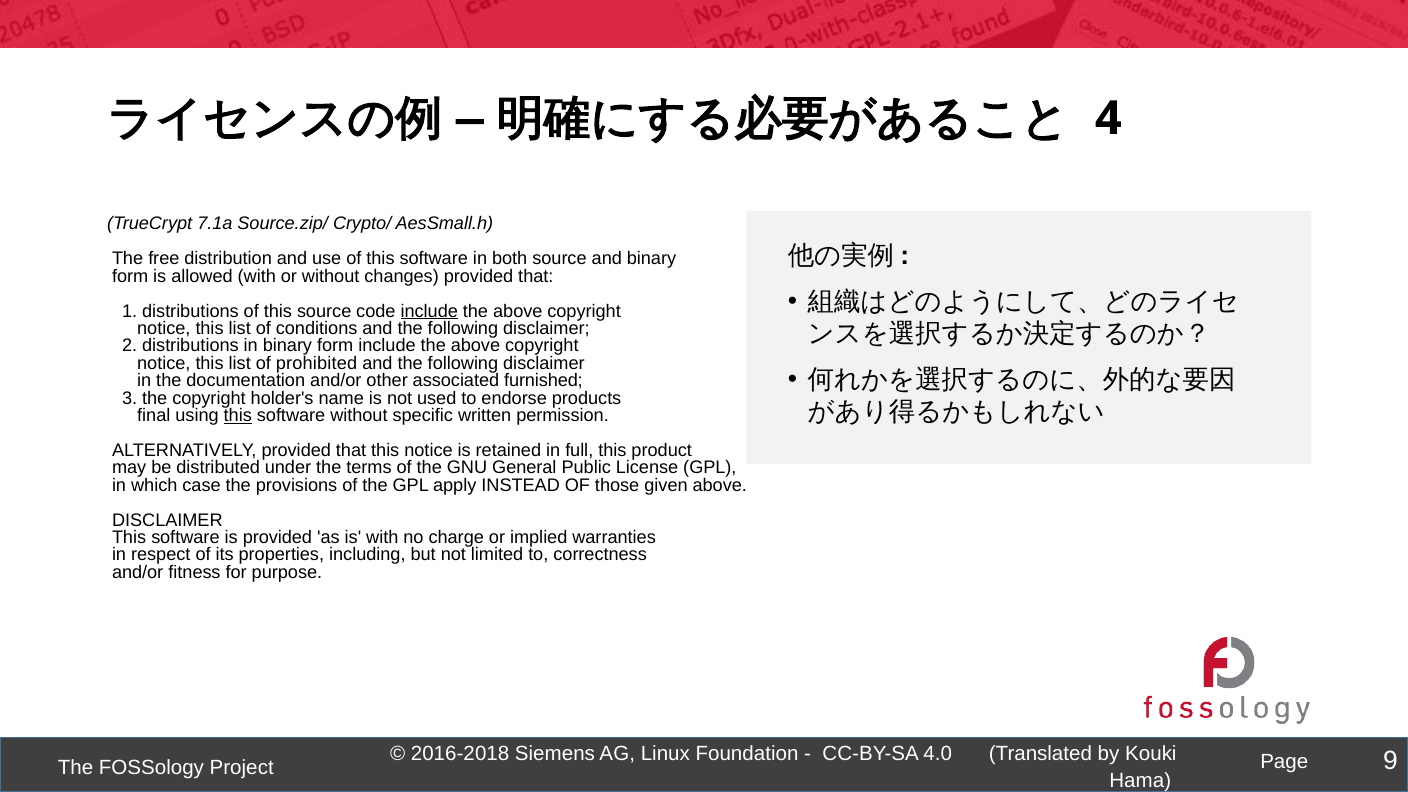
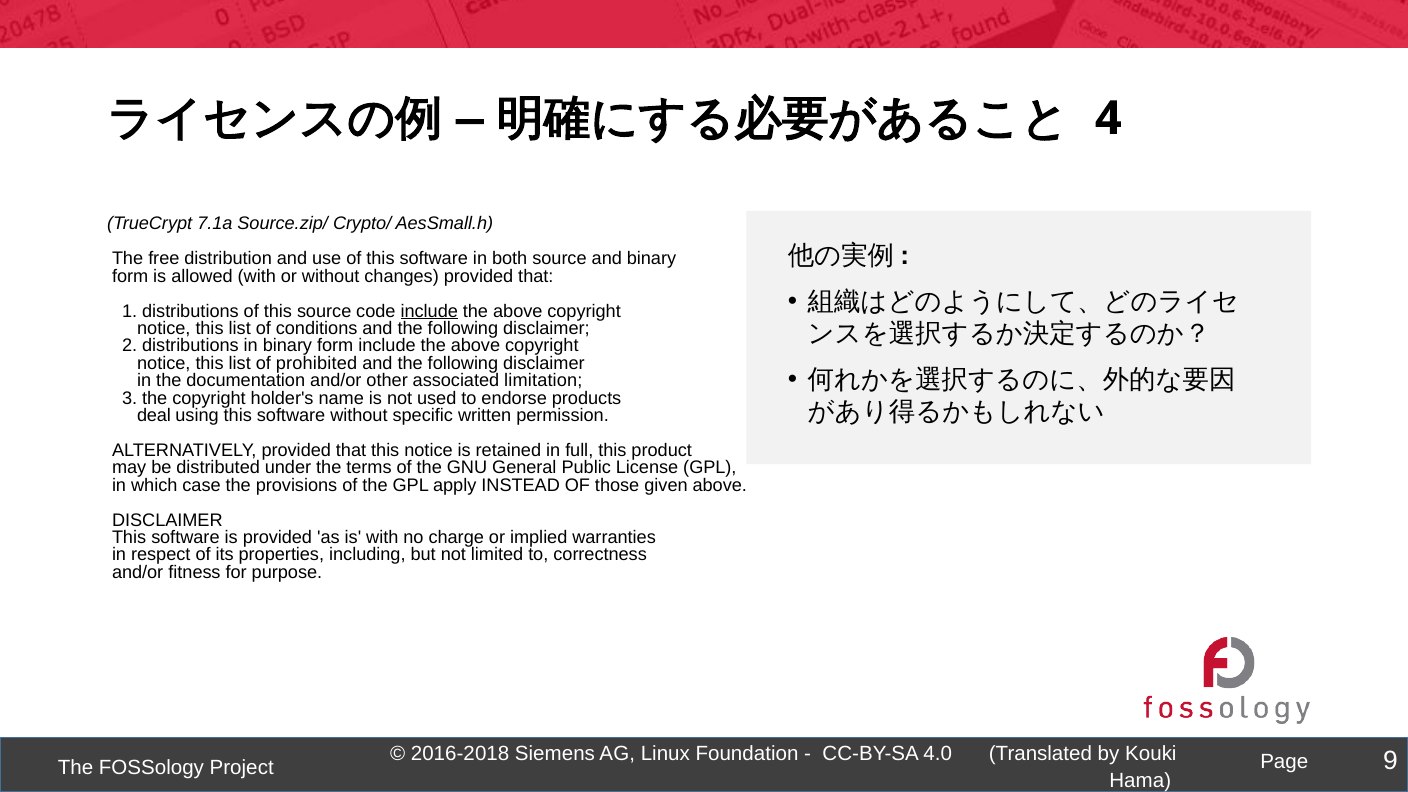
furnished: furnished -> limitation (543, 381)
final: final -> deal (154, 416)
this underline: present -> none (238, 416)
